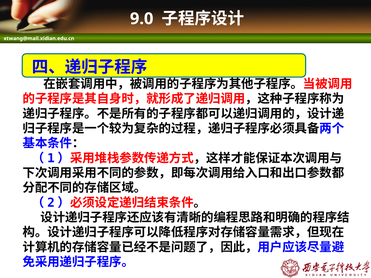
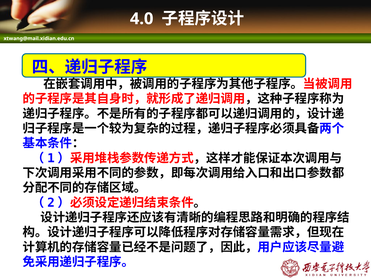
9.0: 9.0 -> 4.0 (142, 19)
